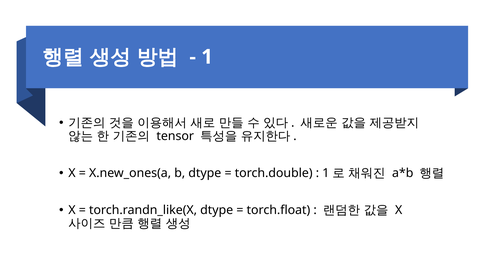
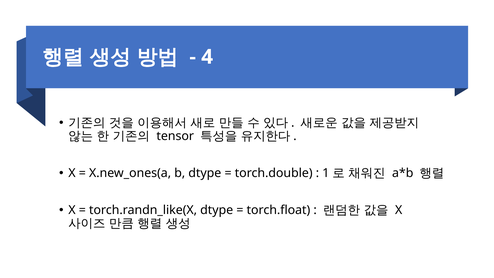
1: 1 -> 4 (207, 57)
